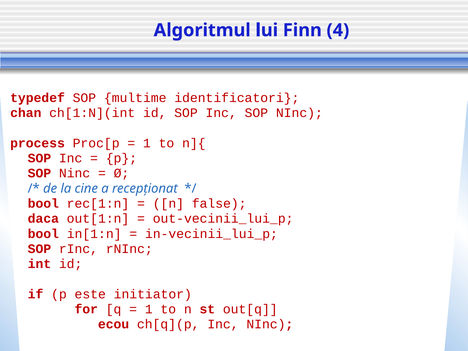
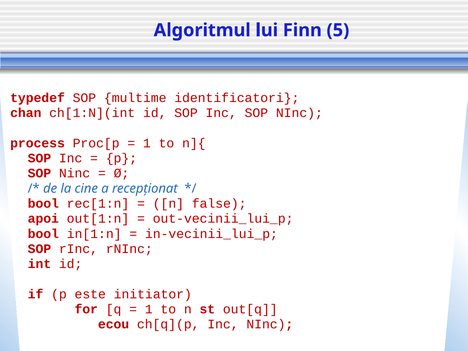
4: 4 -> 5 (338, 30)
daca: daca -> apoi (43, 219)
